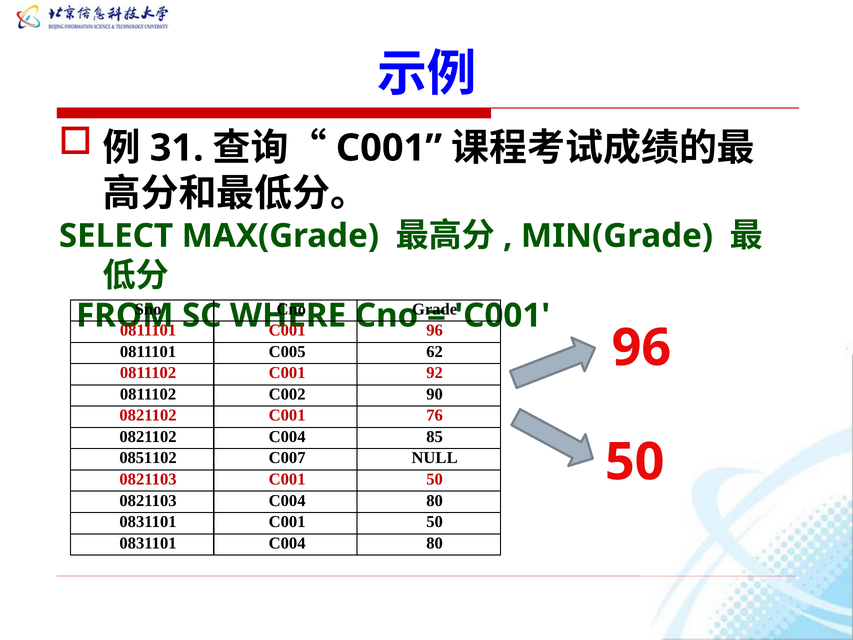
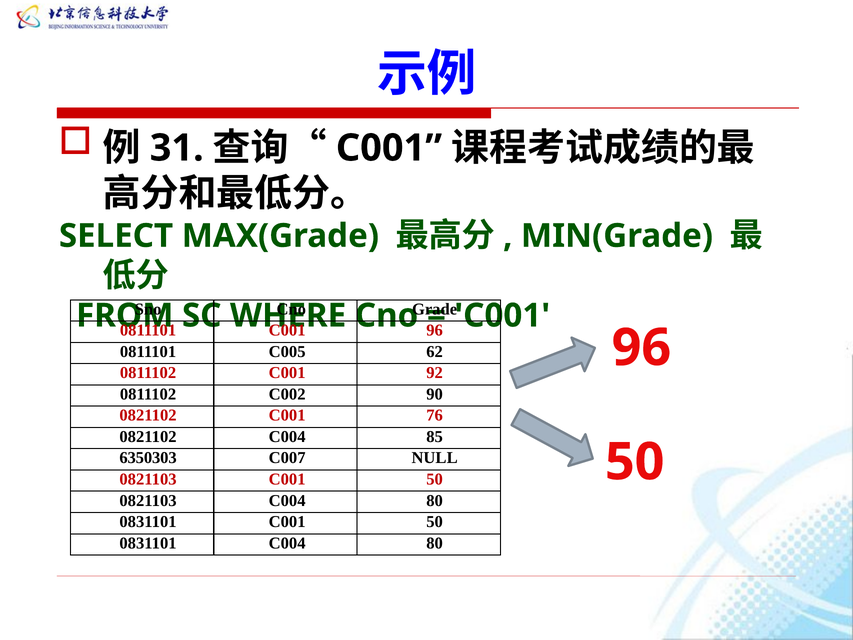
0851102: 0851102 -> 6350303 (148, 458)
